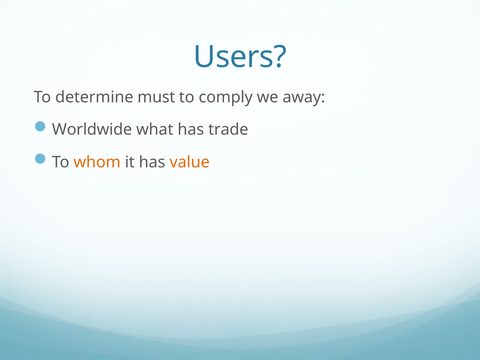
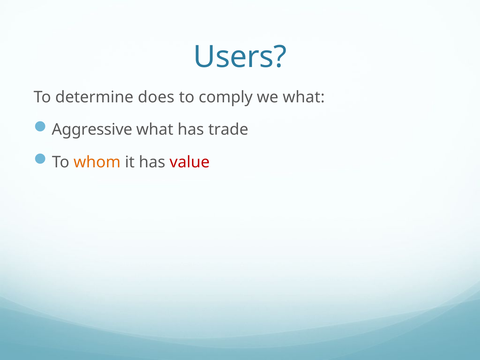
must: must -> does (156, 97)
we away: away -> what (304, 97)
Worldwide: Worldwide -> Aggressive (92, 130)
value colour: orange -> red (190, 162)
